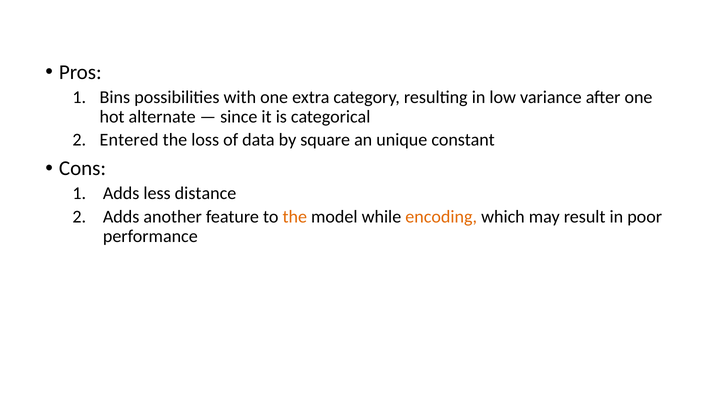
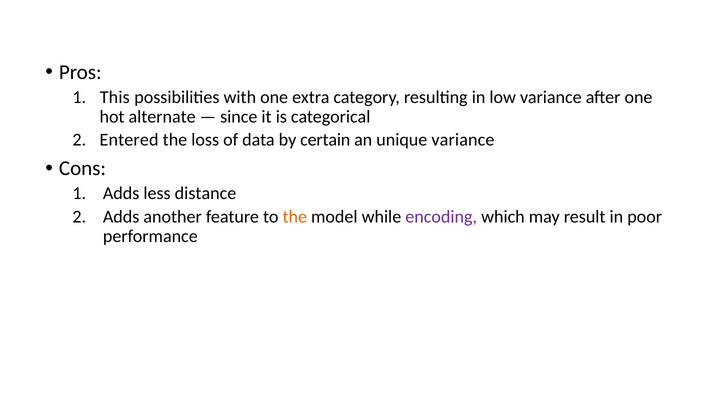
Bins: Bins -> This (115, 97)
square: square -> certain (325, 140)
unique constant: constant -> variance (463, 140)
encoding colour: orange -> purple (441, 217)
